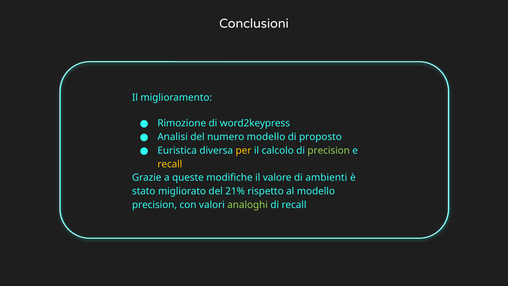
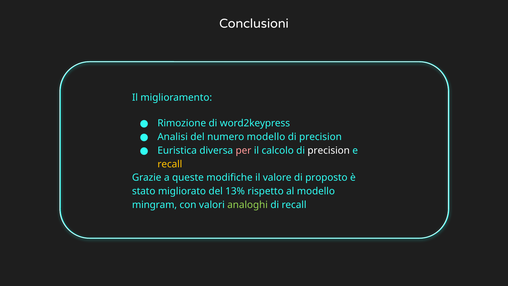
proposto: proposto -> precision (320, 137)
per colour: yellow -> pink (243, 150)
precision colour: light green -> white (329, 150)
ambienti: ambienti -> proposto (326, 178)
21%: 21% -> 13% (235, 191)
precision: precision -> mingram (155, 205)
